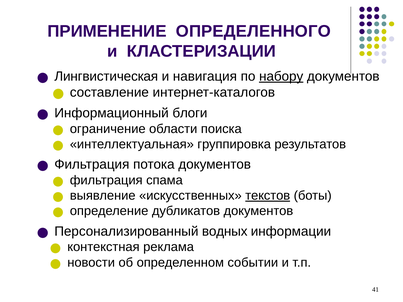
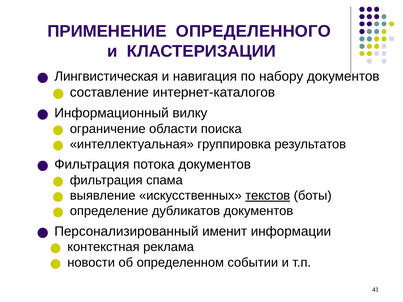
набору underline: present -> none (281, 76)
блоги: блоги -> вилку (190, 113)
водных: водных -> именит (225, 232)
